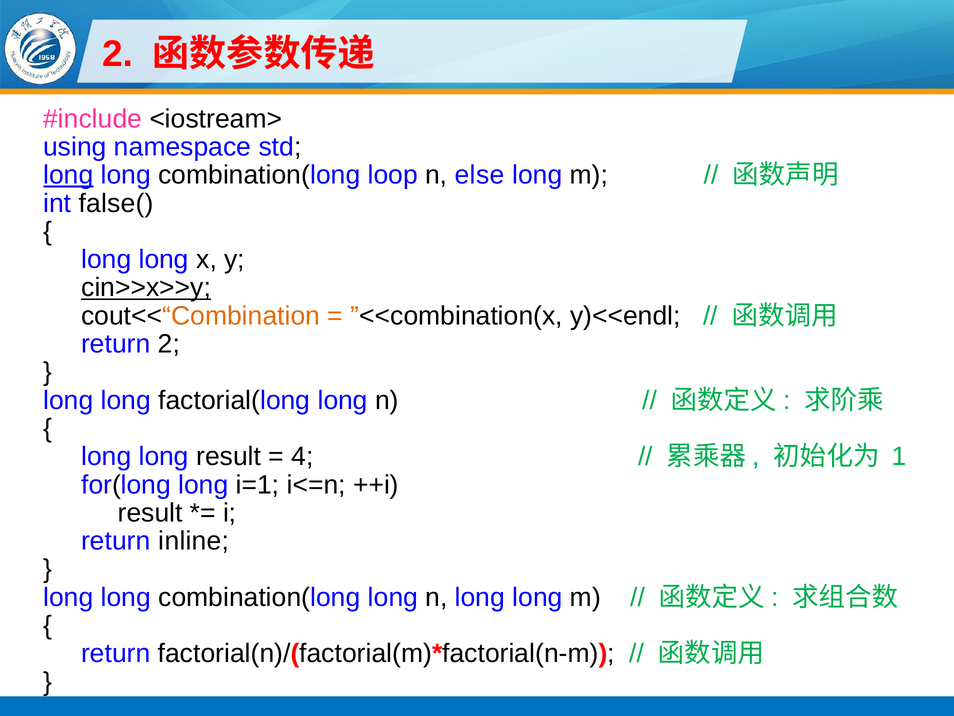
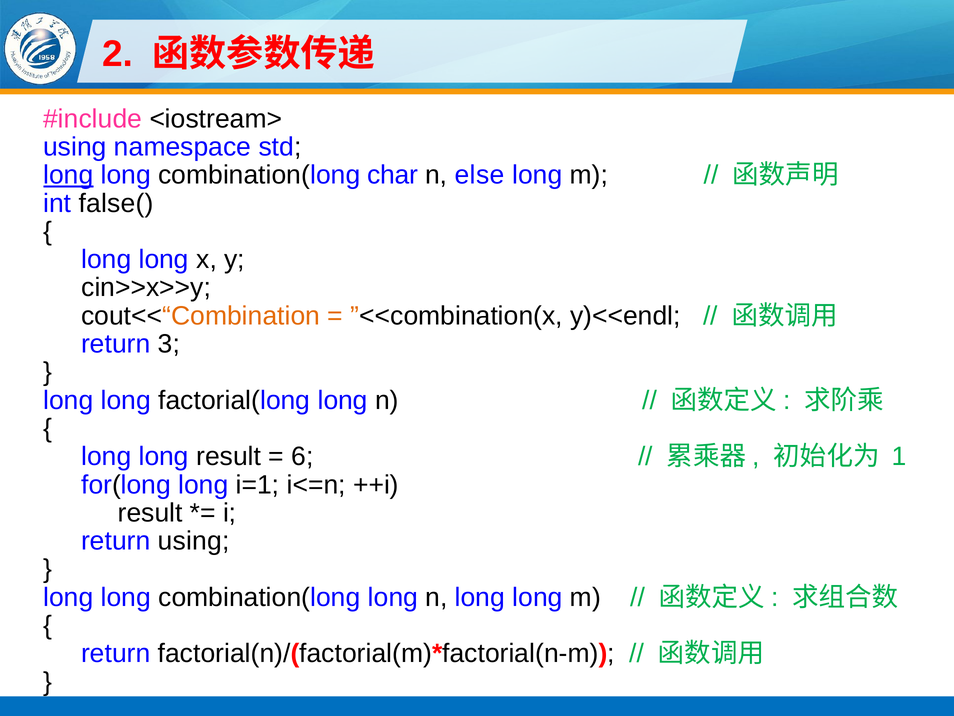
loop: loop -> char (393, 175)
cin>>x>>y underline: present -> none (146, 288)
return 2: 2 -> 3 (169, 344)
4: 4 -> 6 (302, 456)
return inline: inline -> using (194, 541)
